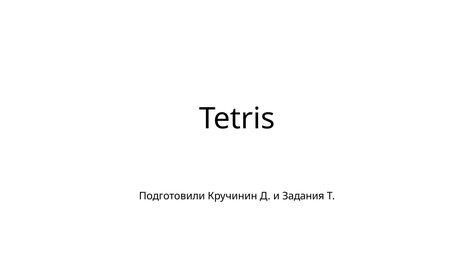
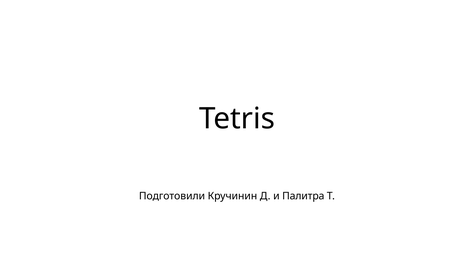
Задания: Задания -> Палитра (303, 196)
